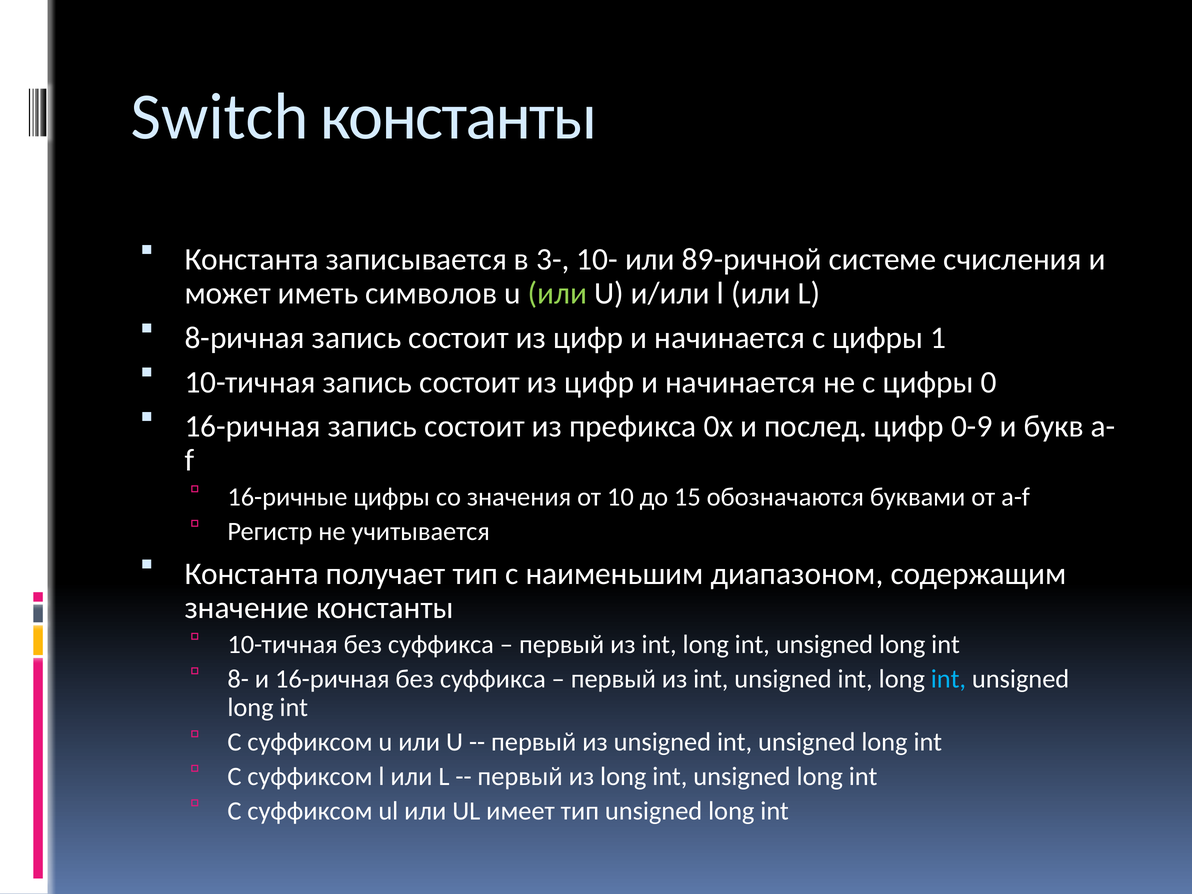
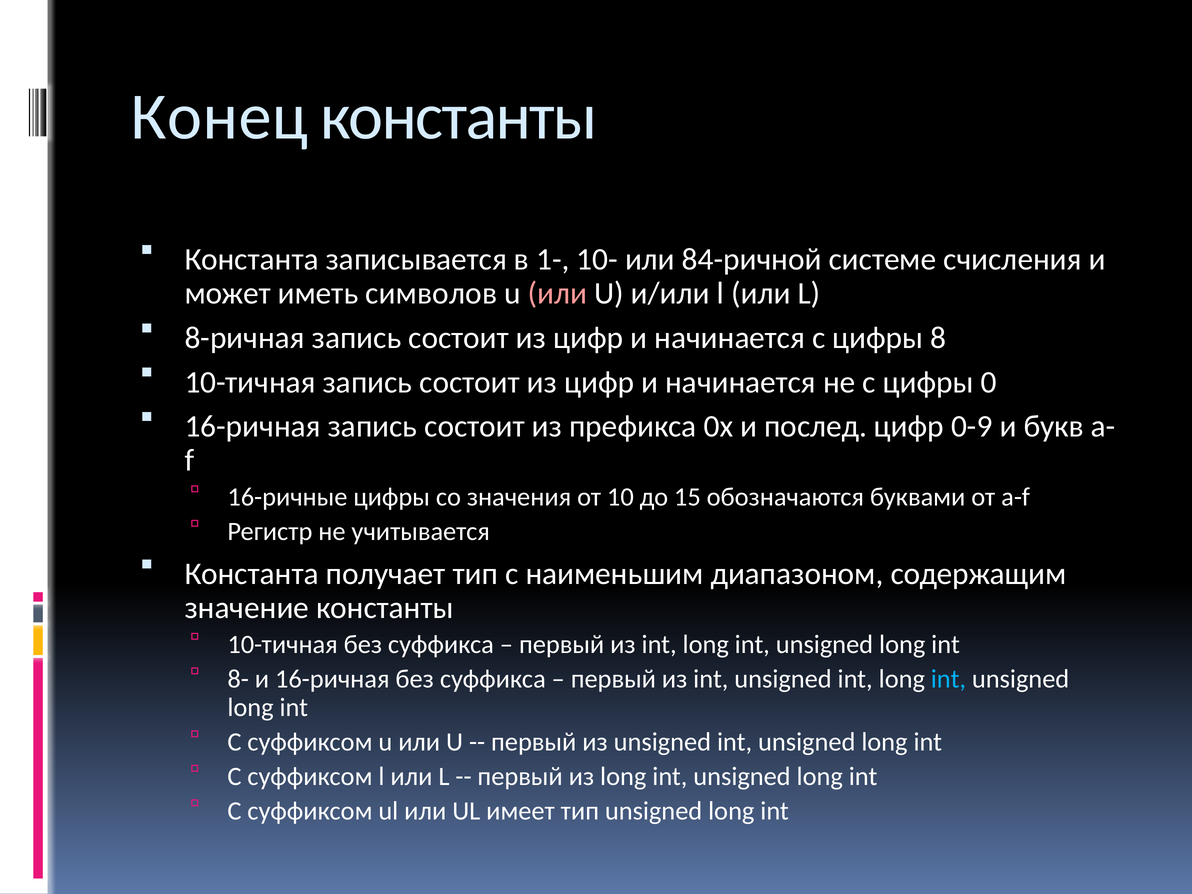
Switch: Switch -> Конец (219, 117)
3-: 3- -> 1- (553, 259)
89-ричной: 89-ричной -> 84-ричной (752, 259)
или colour: light green -> pink (557, 293)
1: 1 -> 8 (938, 338)
